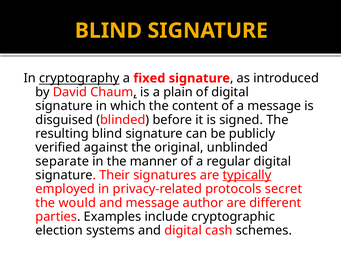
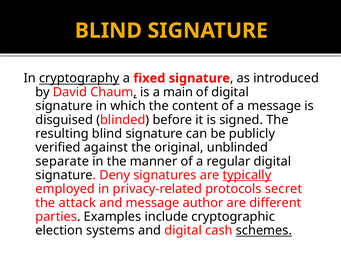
plain: plain -> main (178, 92)
Their: Their -> Deny (115, 175)
would: would -> attack (77, 203)
schemes underline: none -> present (264, 230)
